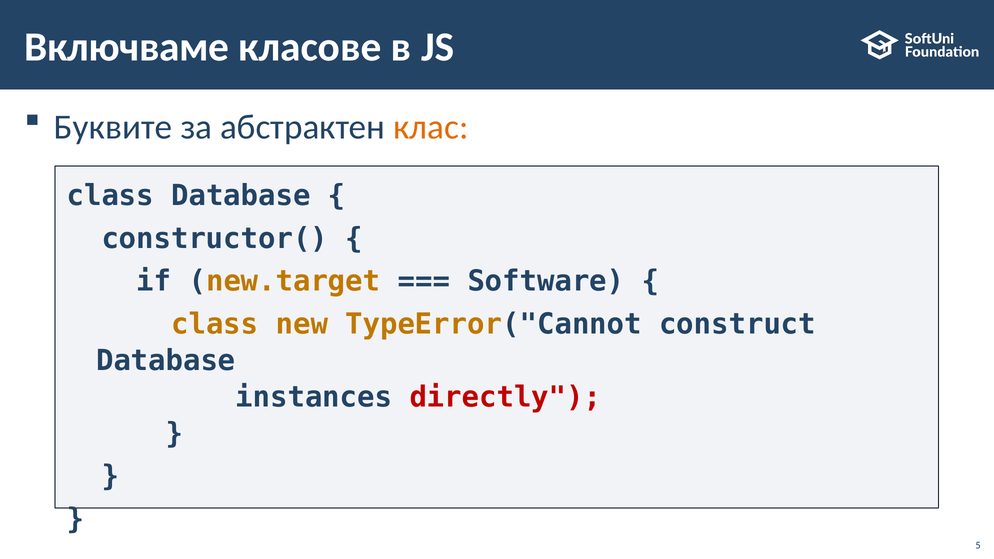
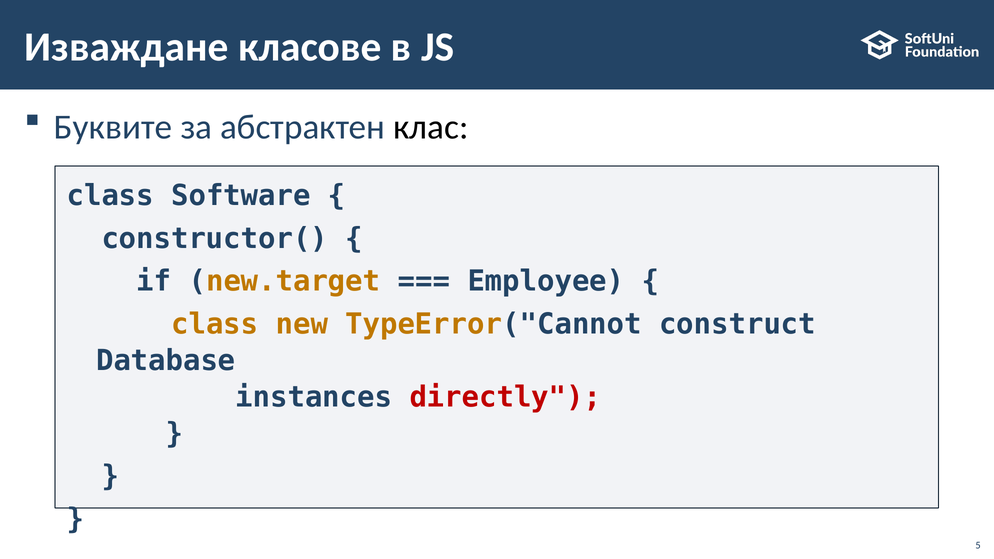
Включваме: Включваме -> Изваждане (127, 47)
клас colour: orange -> black (431, 127)
class Database: Database -> Software (241, 196)
Software: Software -> Employee (546, 281)
